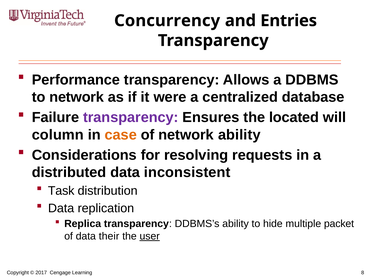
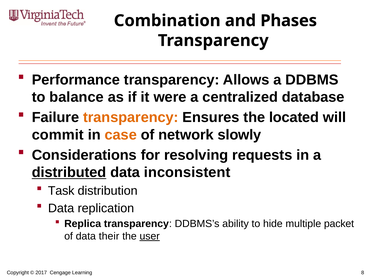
Concurrency: Concurrency -> Combination (167, 21)
Entries: Entries -> Phases (289, 21)
to network: network -> balance (77, 97)
transparency colour: purple -> orange (131, 117)
column: column -> commit (58, 135)
network ability: ability -> slowly (239, 135)
distributed underline: none -> present (69, 172)
